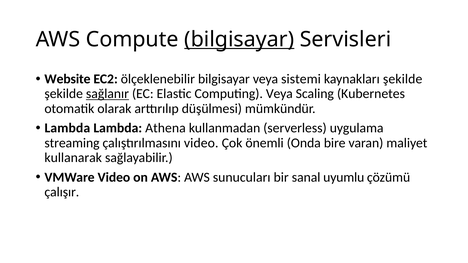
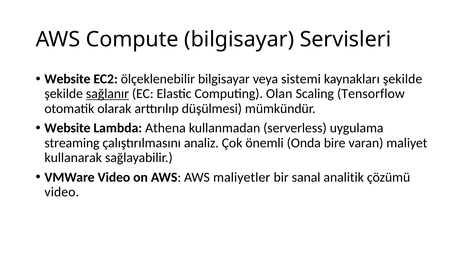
bilgisayar underline: present -> none (239, 39)
Computing Veya: Veya -> Olan (279, 94)
Kubernetes: Kubernetes -> Tensorflow (371, 94)
Lambda: Lambda -> Website (67, 128)
çalıştırılmasını video: video -> analiz (201, 143)
sunucuları: sunucuları -> maliyetler (242, 177)
uyumlu: uyumlu -> analitik (344, 177)
çalışır: çalışır -> video (62, 192)
